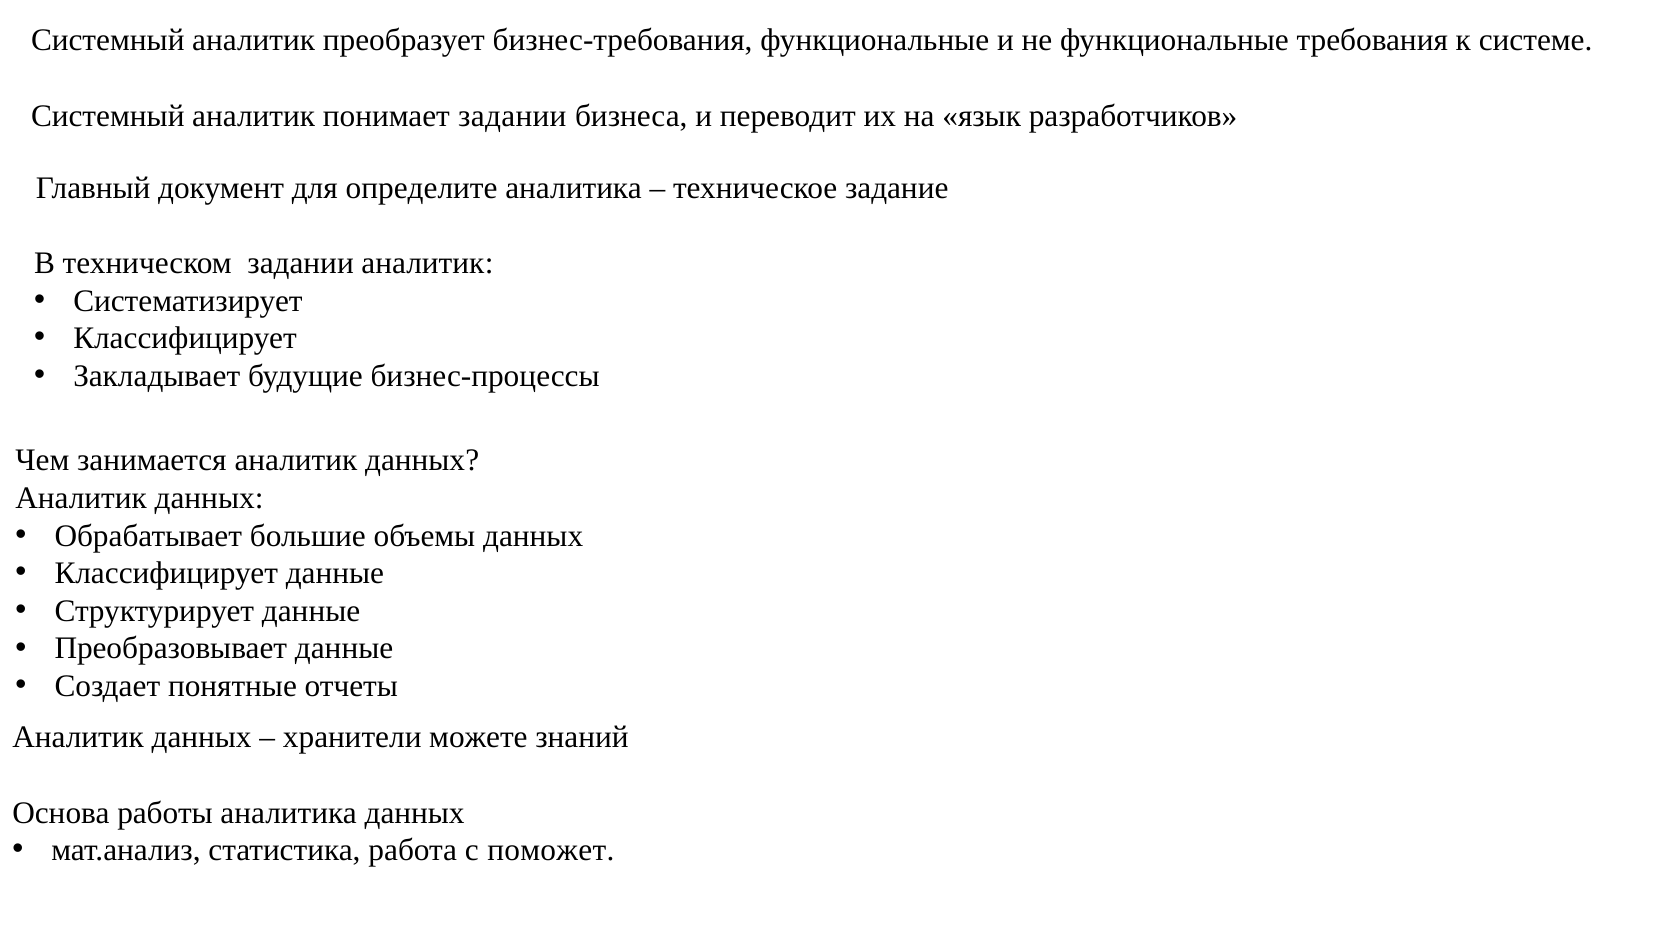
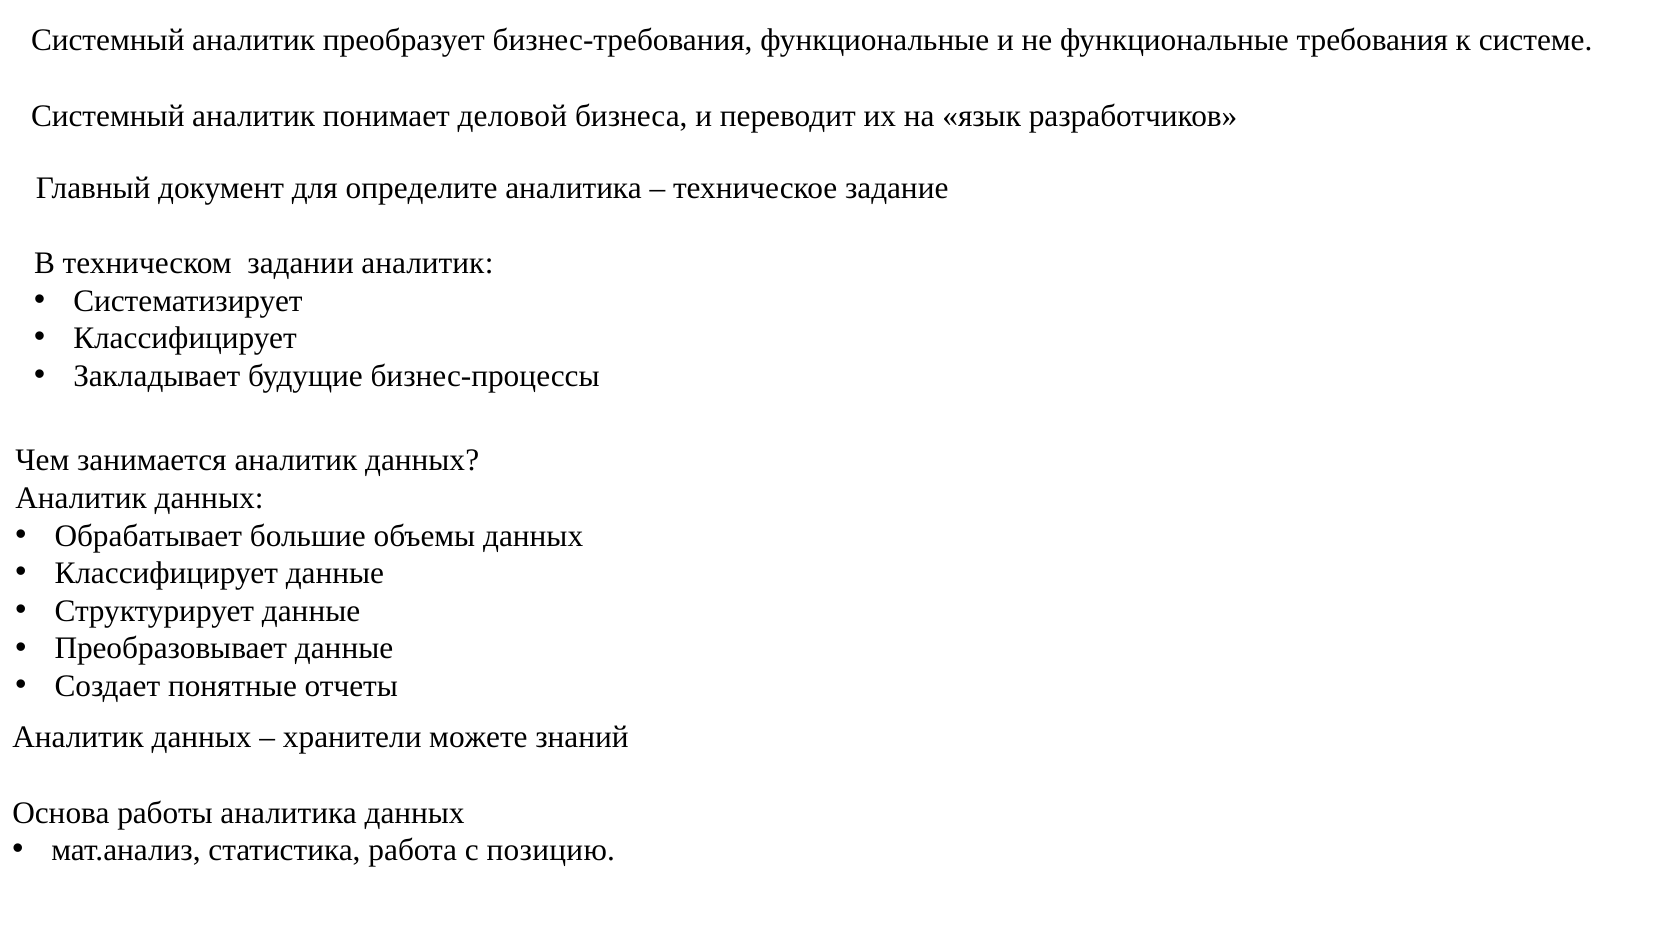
понимает задании: задании -> деловой (512, 116)
поможет: поможет -> позицию (551, 850)
